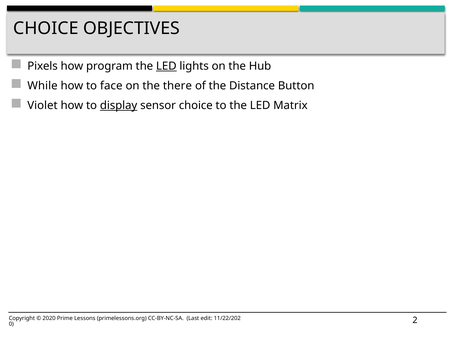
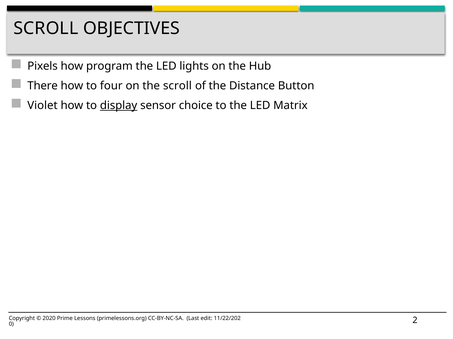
CHOICE: CHOICE -> SCROLL (46, 29)
LED underline: present -> none (166, 66)
While: While -> There (43, 86)
face: face -> four (111, 86)
the there: there -> scroll (177, 86)
